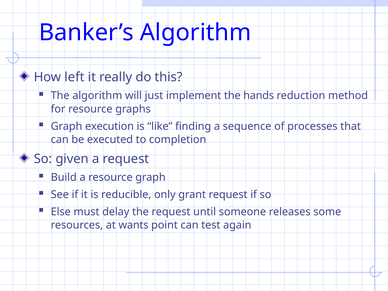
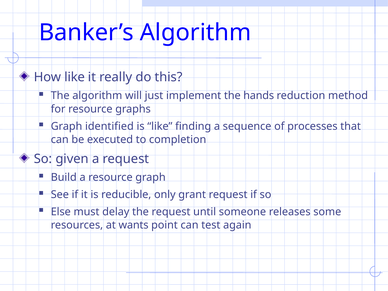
How left: left -> like (75, 77)
execution: execution -> identified (109, 126)
